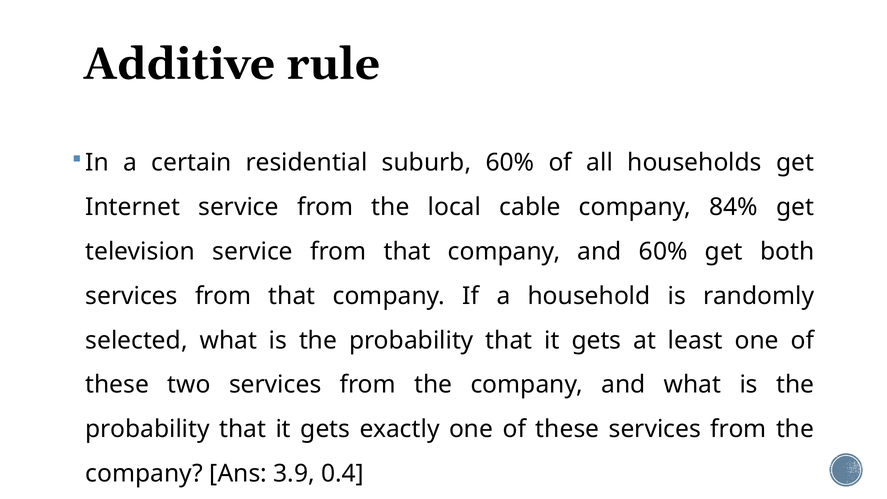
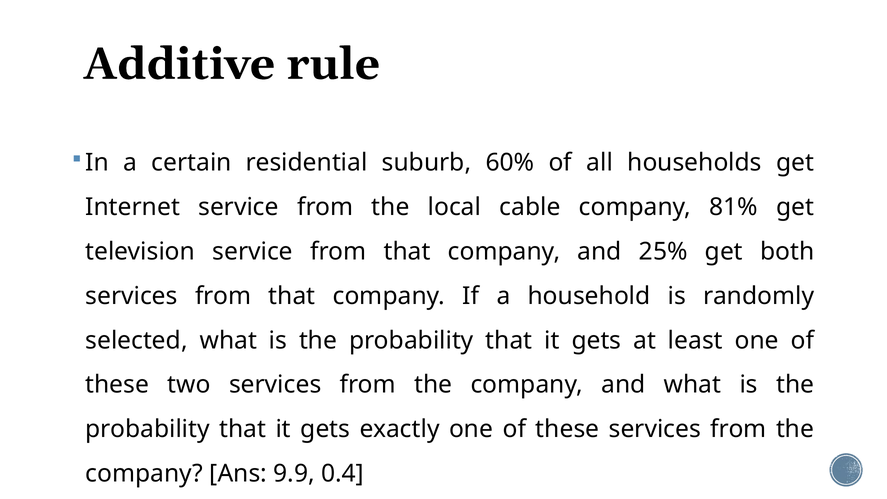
84%: 84% -> 81% (734, 207)
and 60%: 60% -> 25% (663, 252)
3.9: 3.9 -> 9.9 (294, 474)
